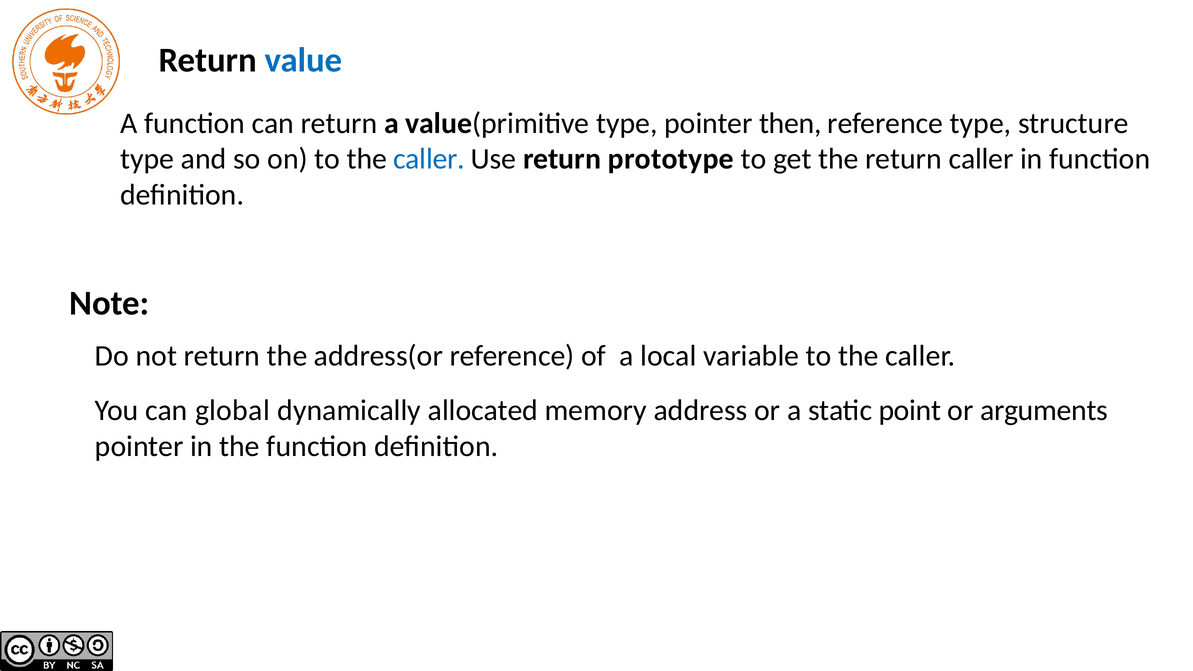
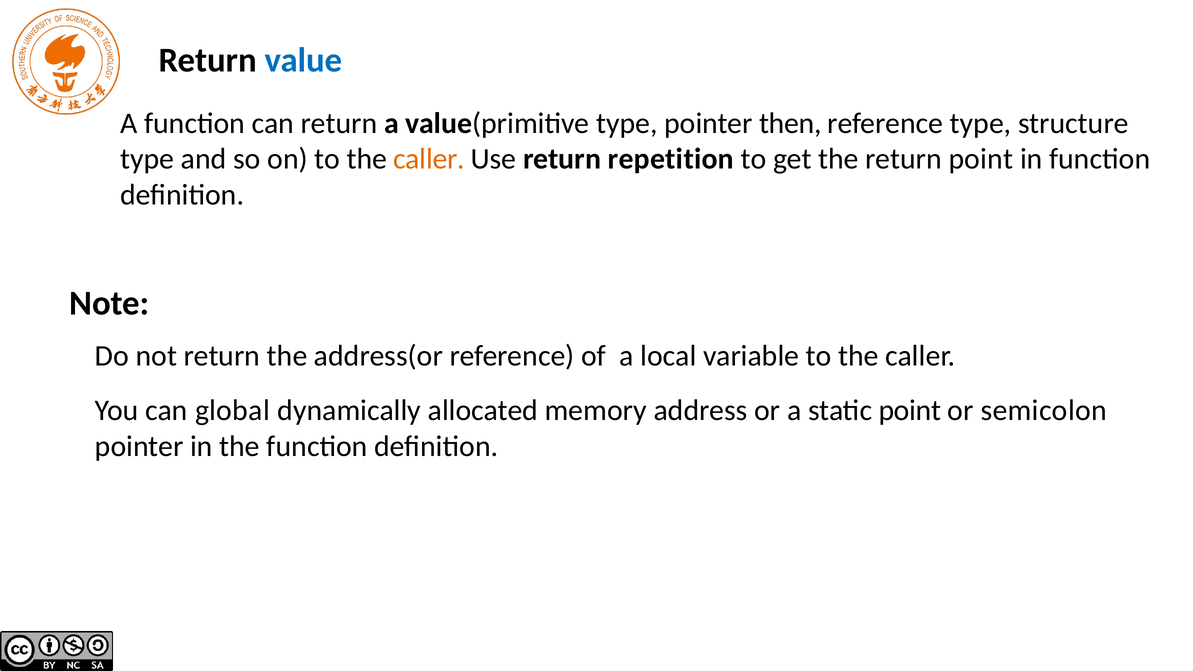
caller colour: blue -> orange (429, 159)
prototype: prototype -> repetition (671, 159)
return caller: caller -> point (981, 159)
arguments: arguments -> semicolon (1044, 411)
